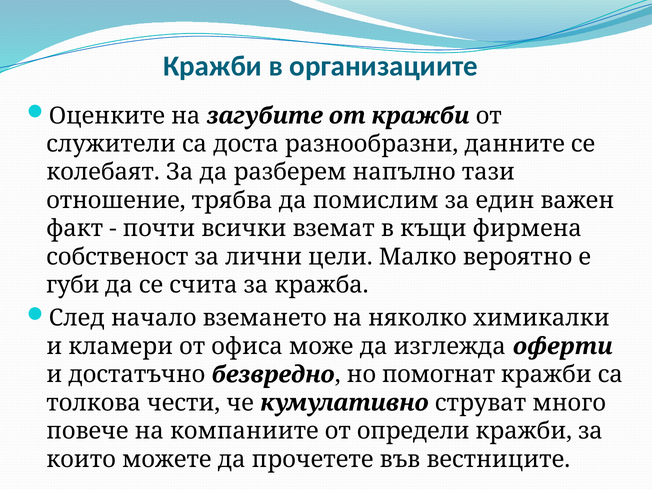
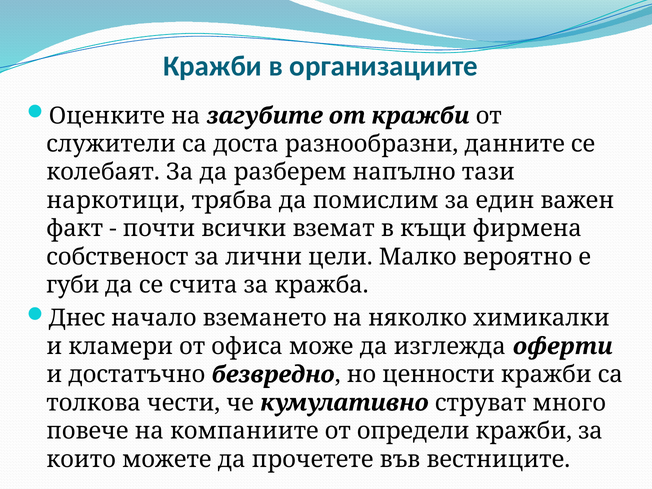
отношение: отношение -> наркотици (116, 200)
След: След -> Днес (77, 318)
помогнат: помогнат -> ценности (439, 375)
